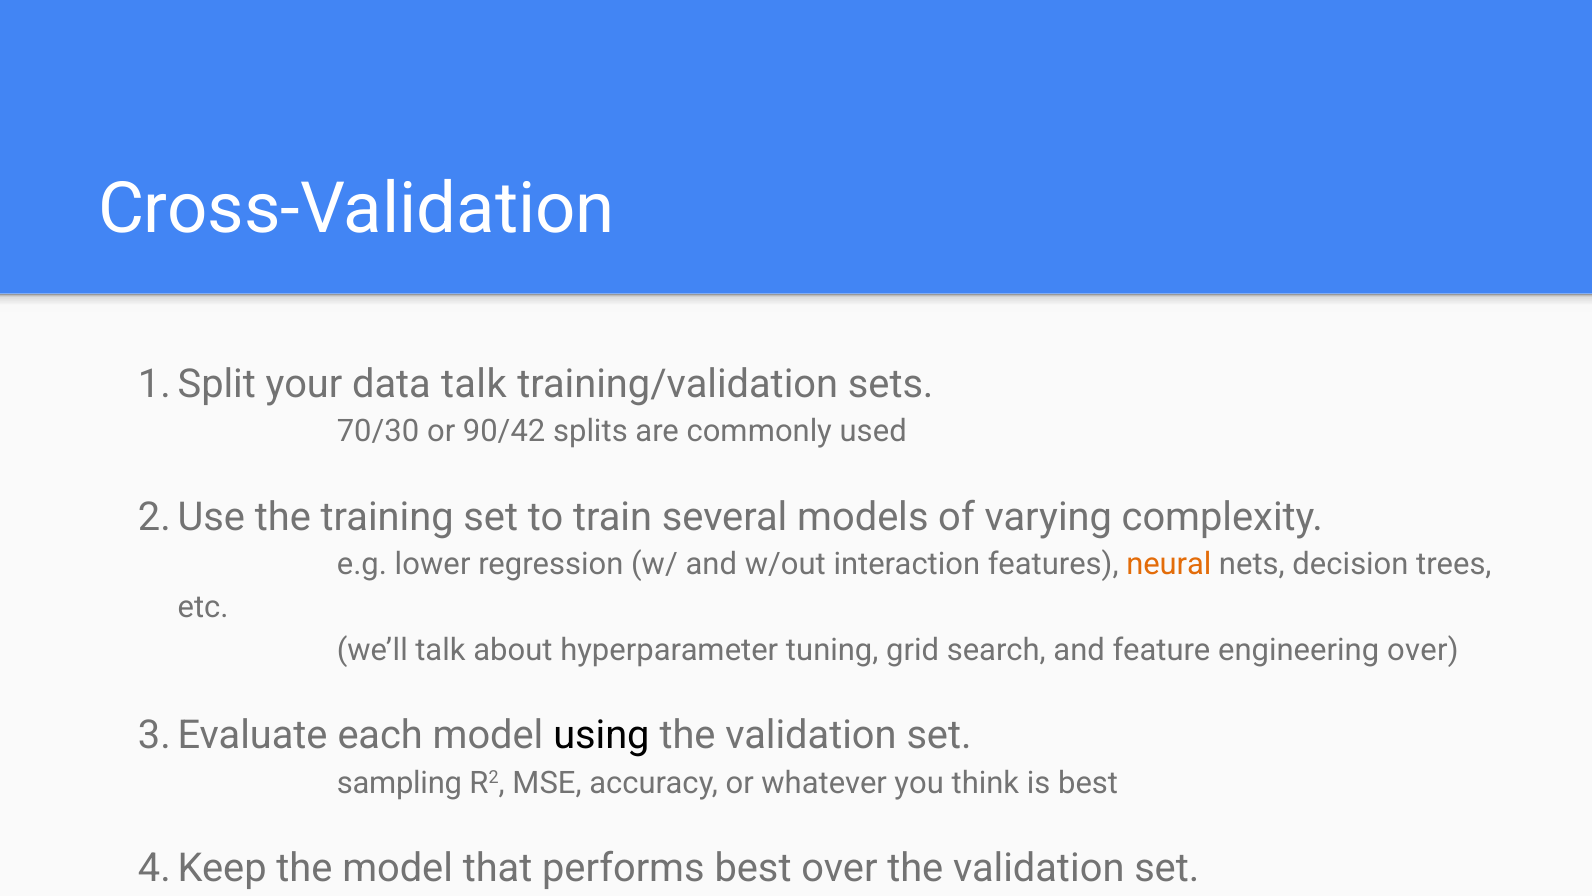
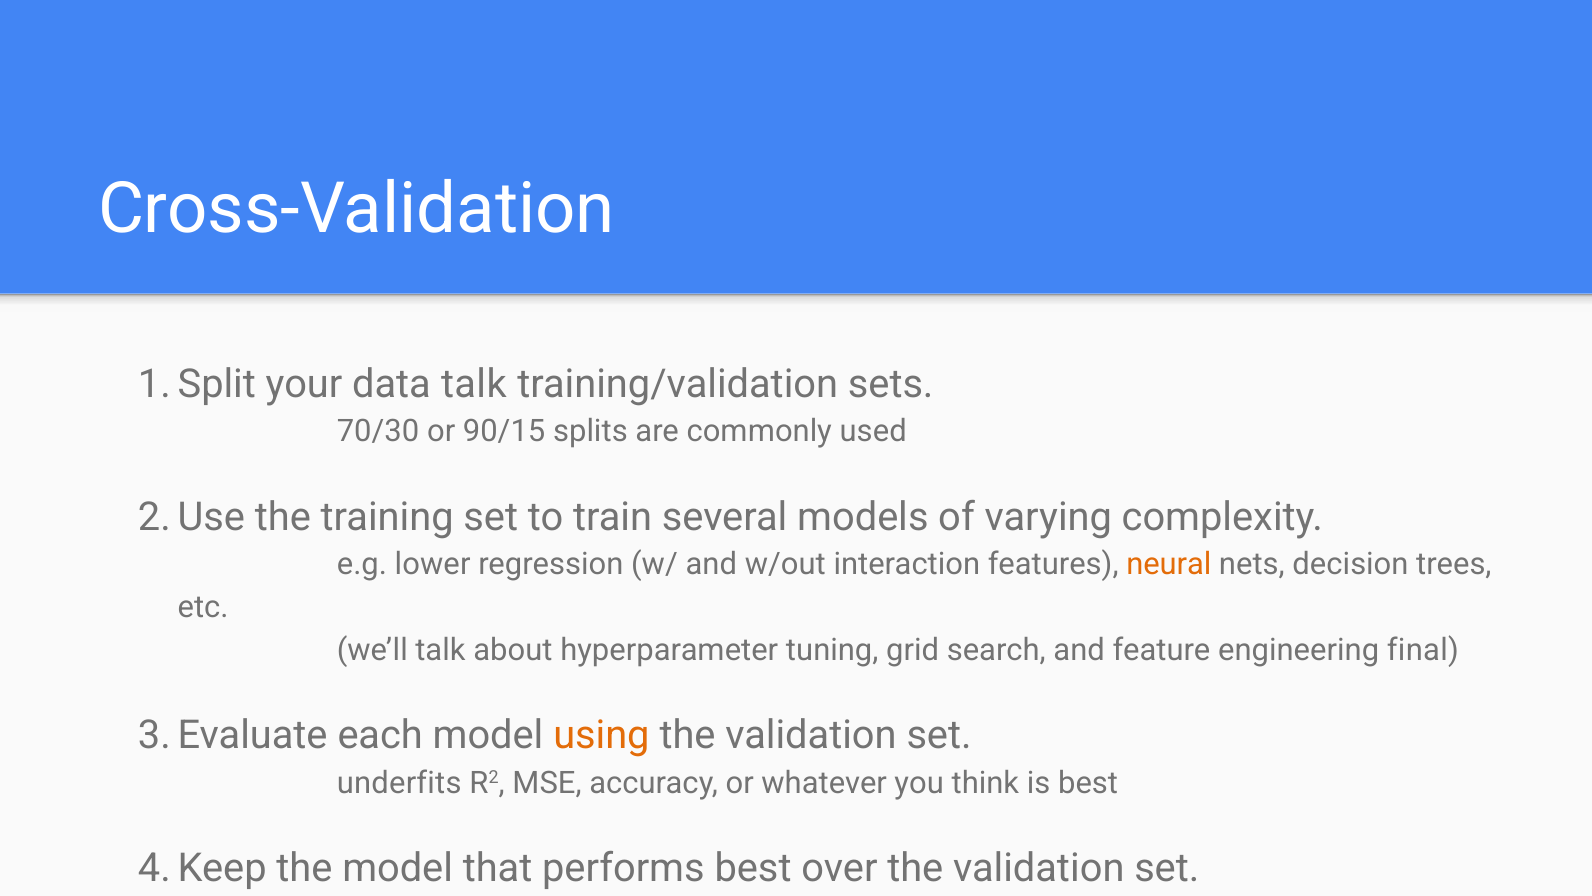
90/42: 90/42 -> 90/15 (504, 431)
engineering over: over -> final (1423, 650)
using colour: black -> orange (601, 735)
sampling: sampling -> underfits (399, 782)
